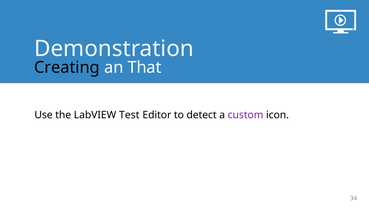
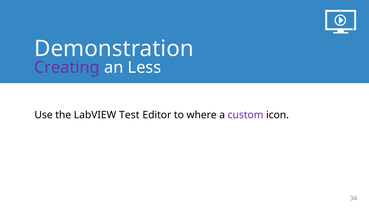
Creating colour: black -> purple (67, 67)
That: That -> Less (144, 67)
detect: detect -> where (202, 115)
